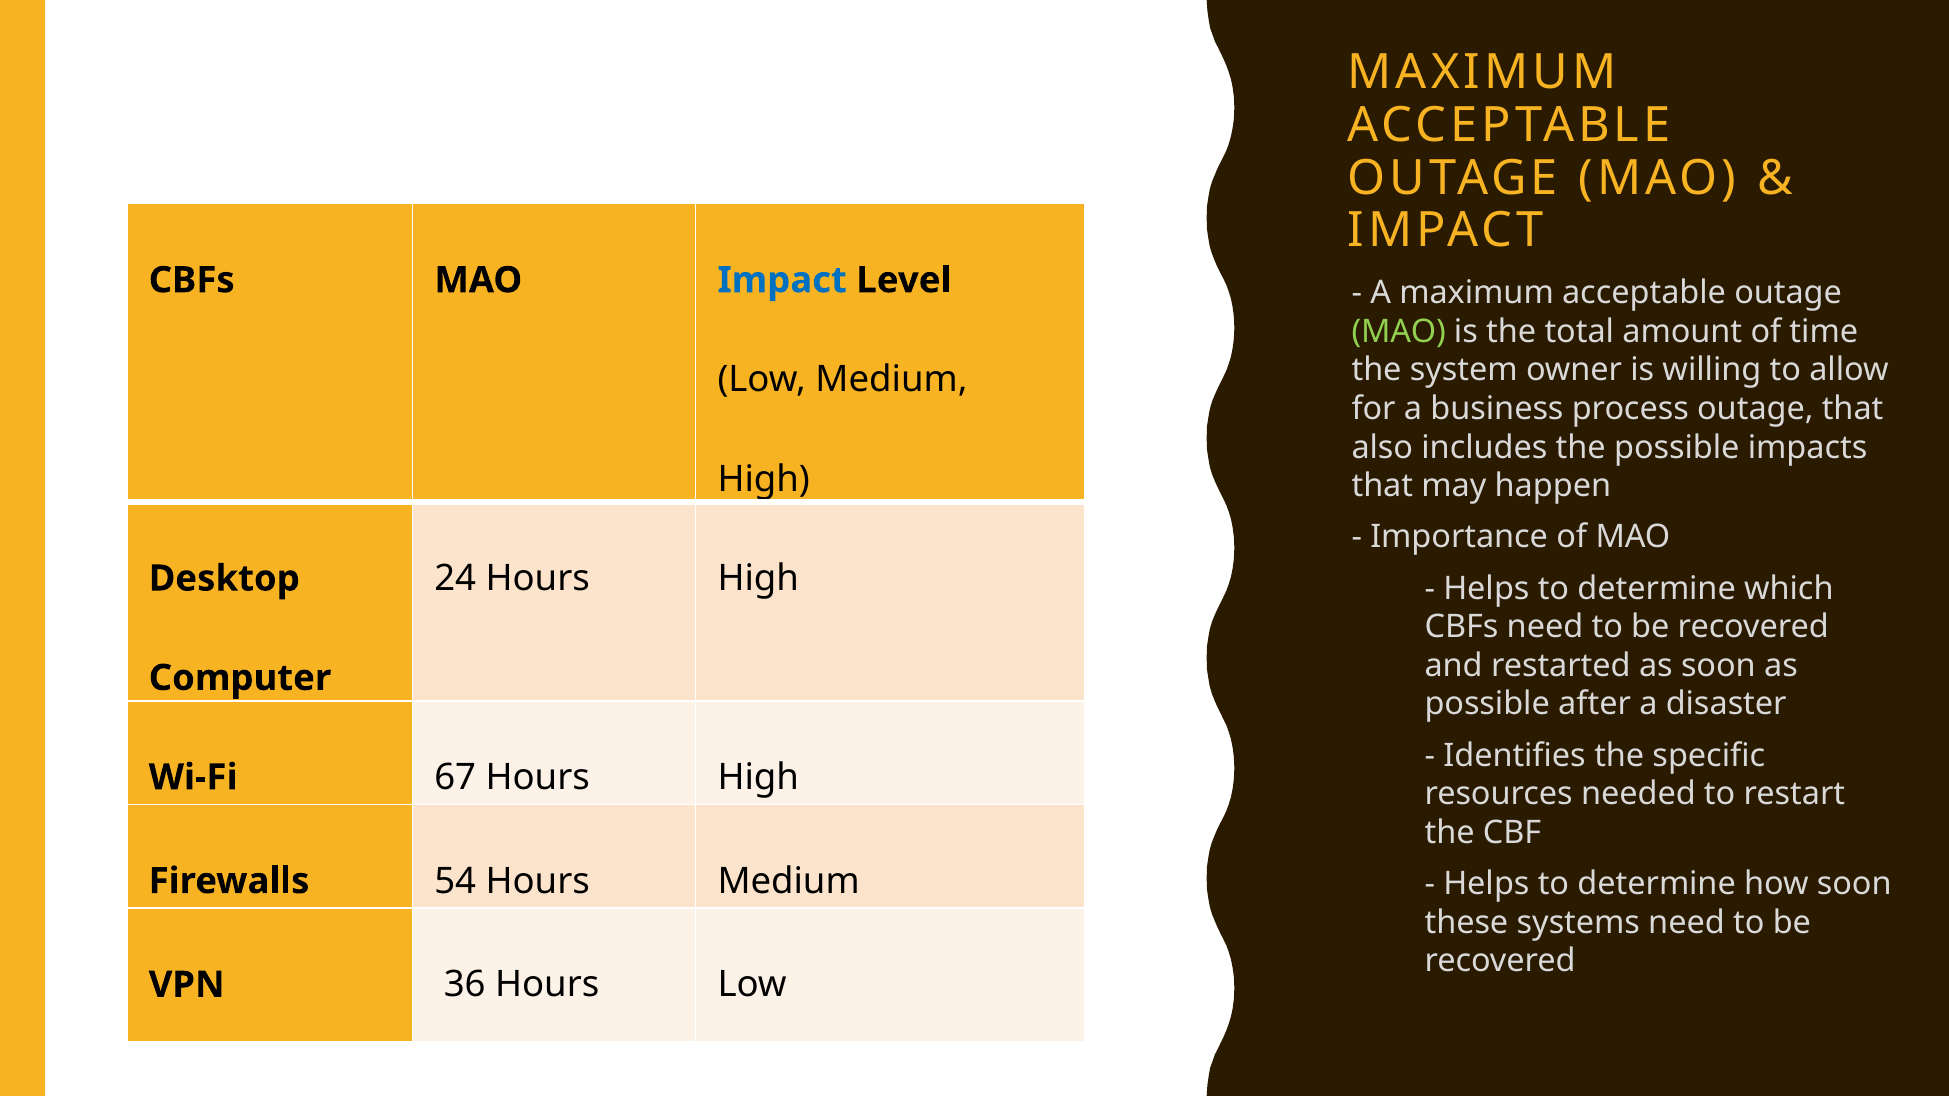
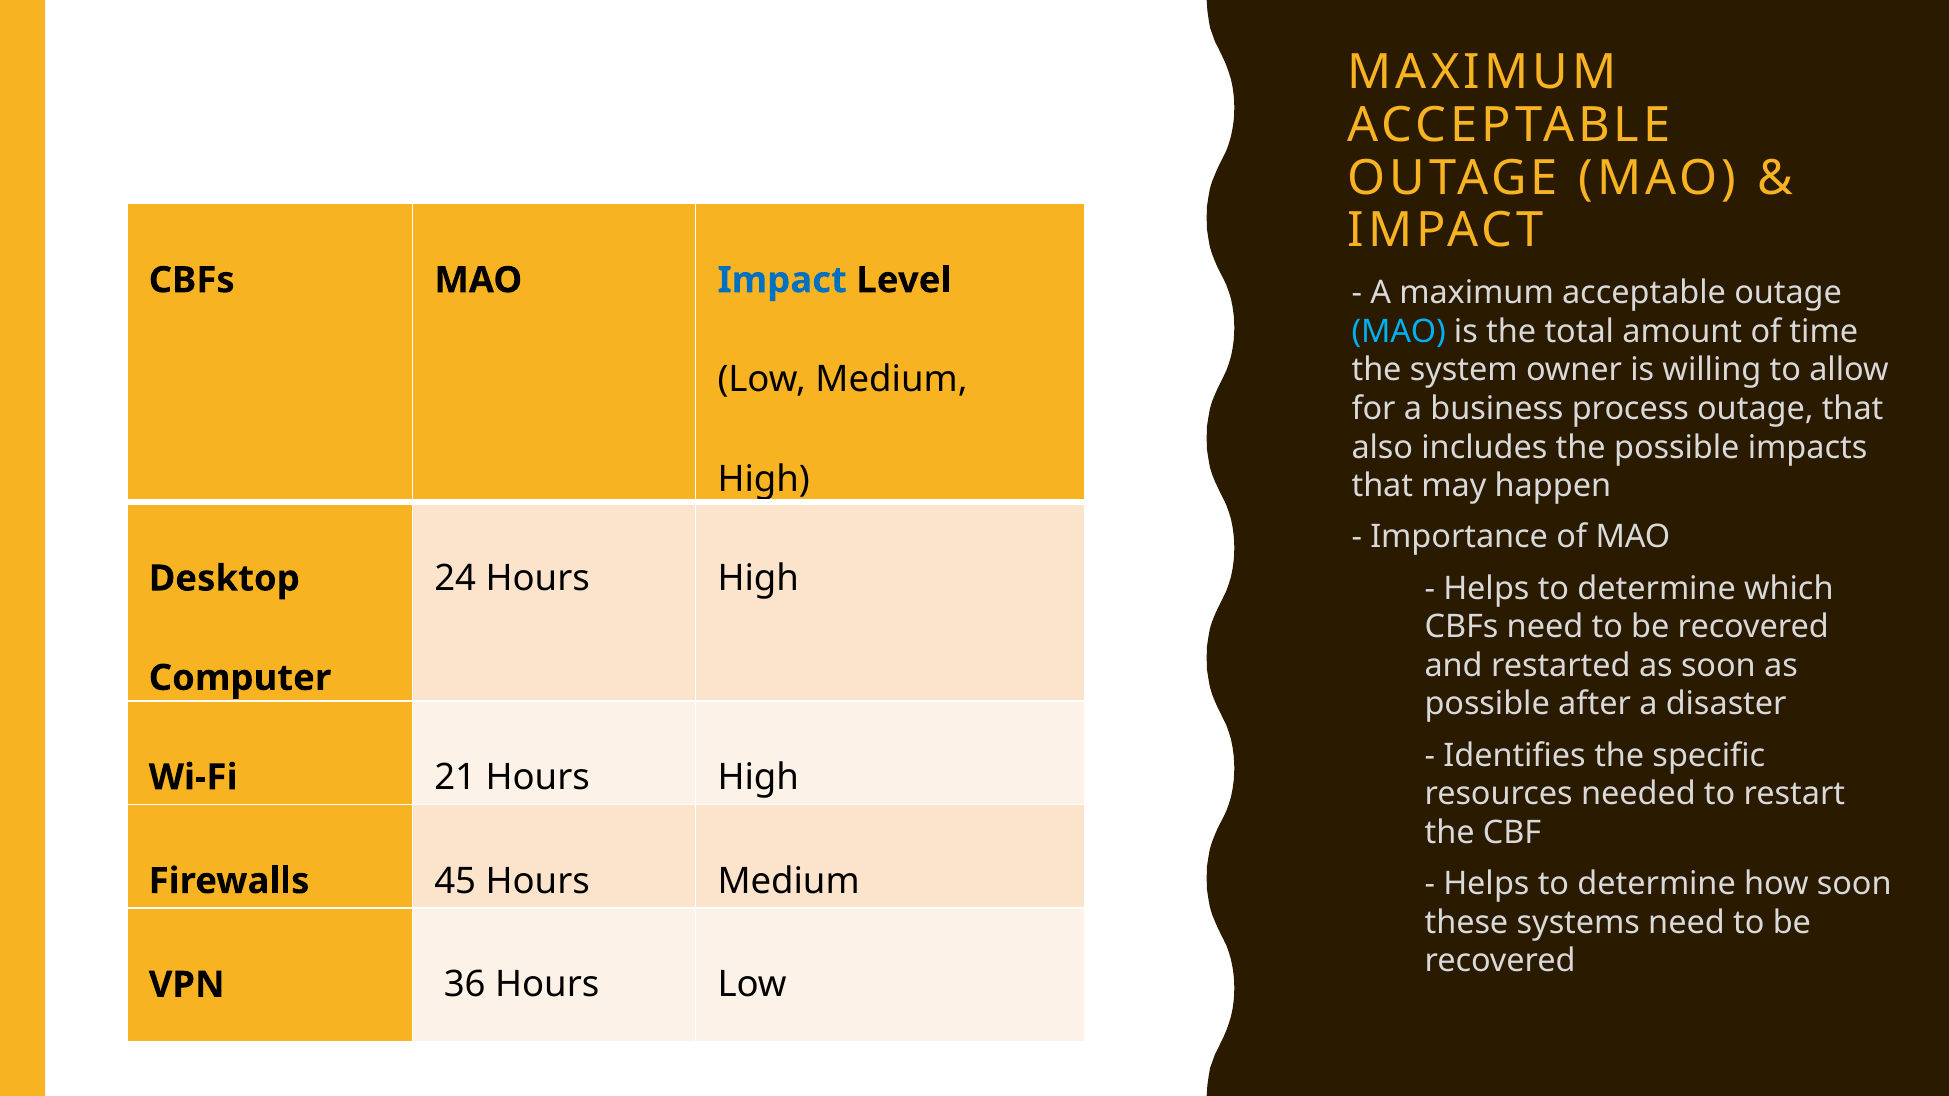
MAO colour: light green -> light blue (1399, 332)
67: 67 -> 21 (455, 778)
54: 54 -> 45 (455, 881)
